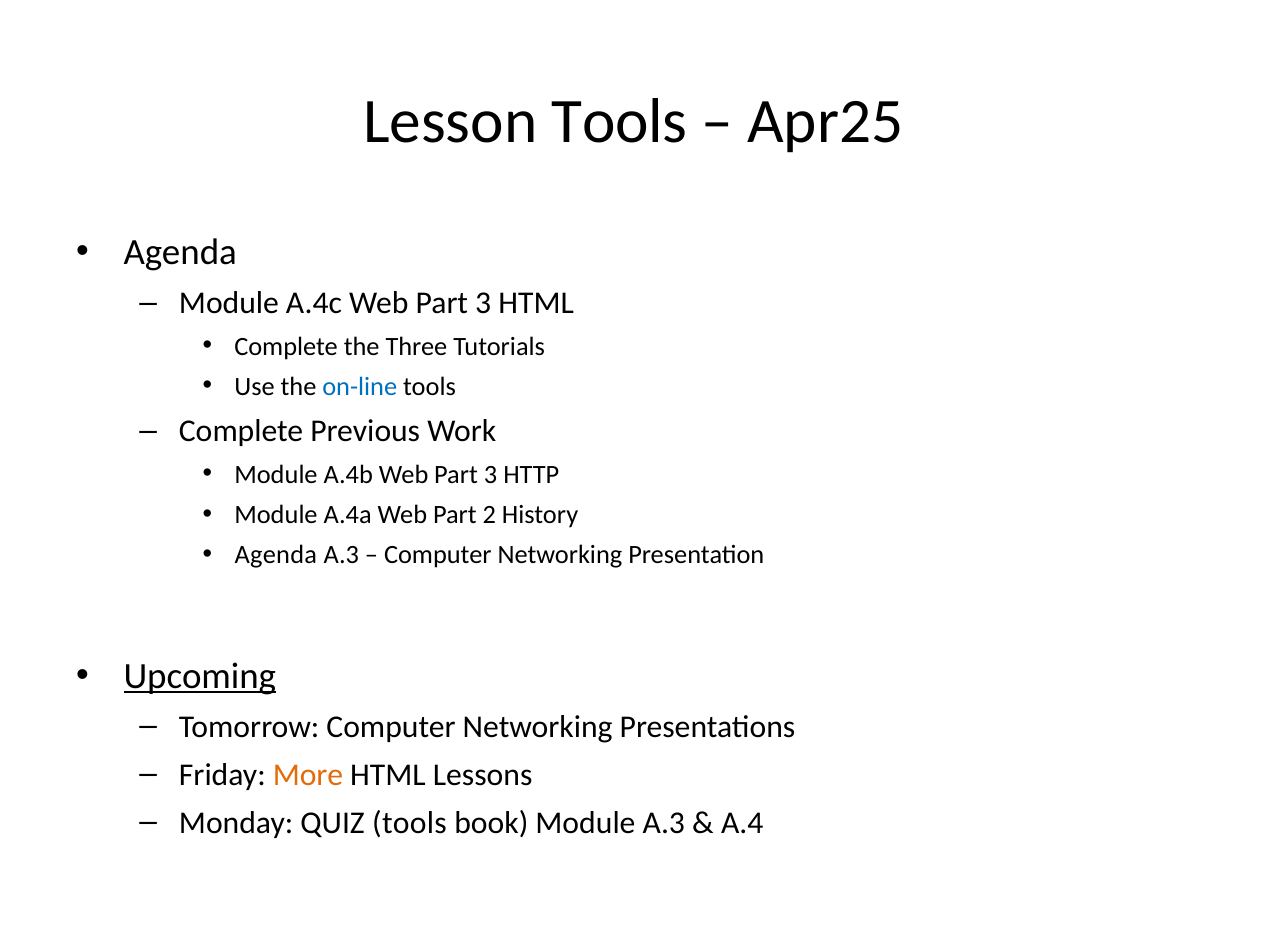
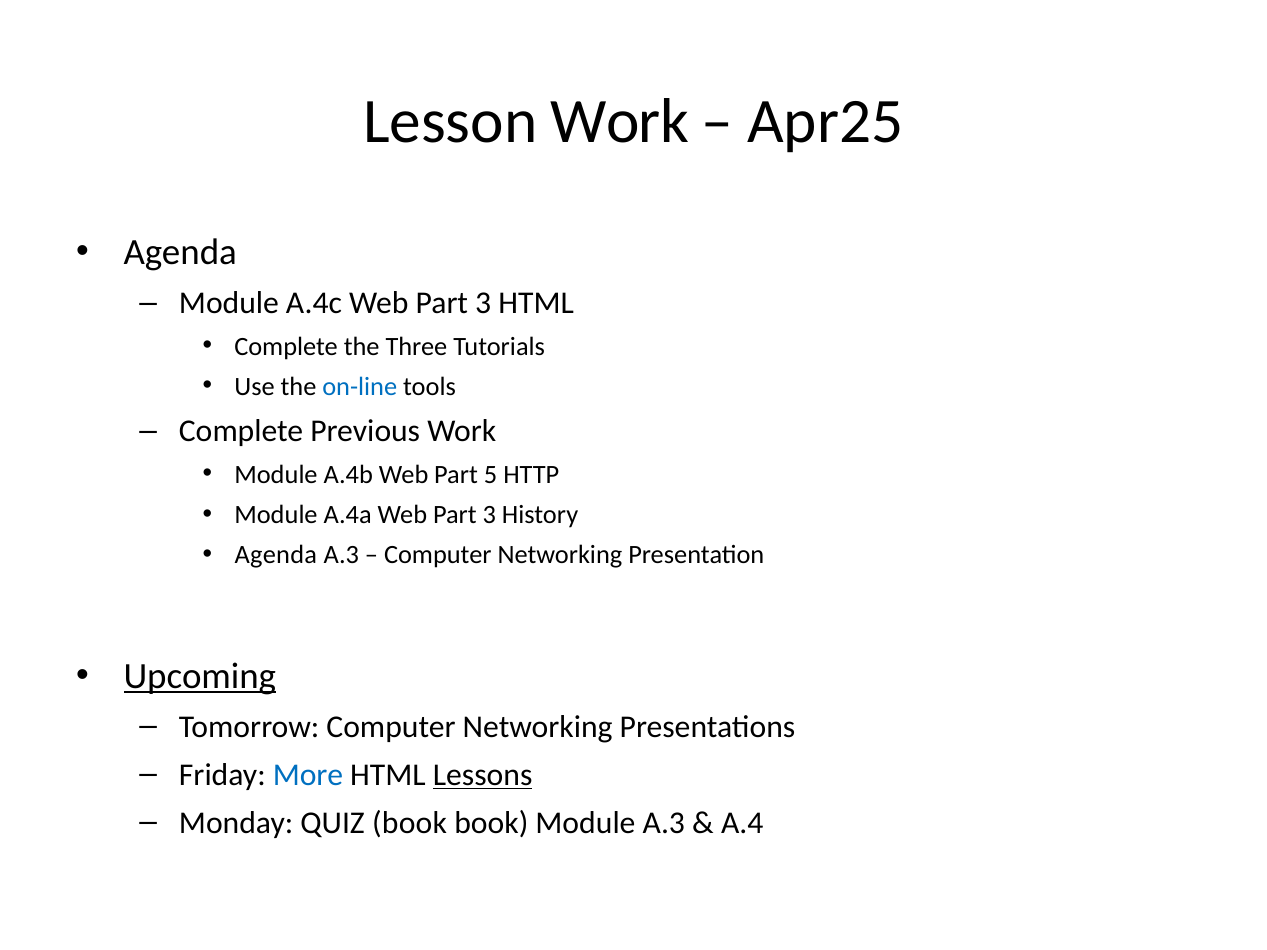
Lesson Tools: Tools -> Work (620, 122)
A.4b Web Part 3: 3 -> 5 (491, 474)
A.4a Web Part 2: 2 -> 3 (489, 515)
More colour: orange -> blue (308, 775)
Lessons underline: none -> present (483, 775)
QUIZ tools: tools -> book (410, 823)
